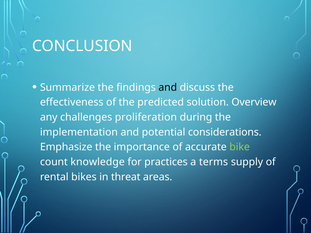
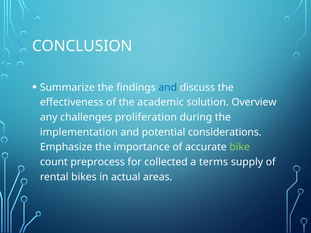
and colour: black -> blue (168, 88)
predicted: predicted -> academic (161, 102)
knowledge: knowledge -> preprocess (98, 162)
practices: practices -> collected (166, 162)
threat: threat -> actual (126, 177)
